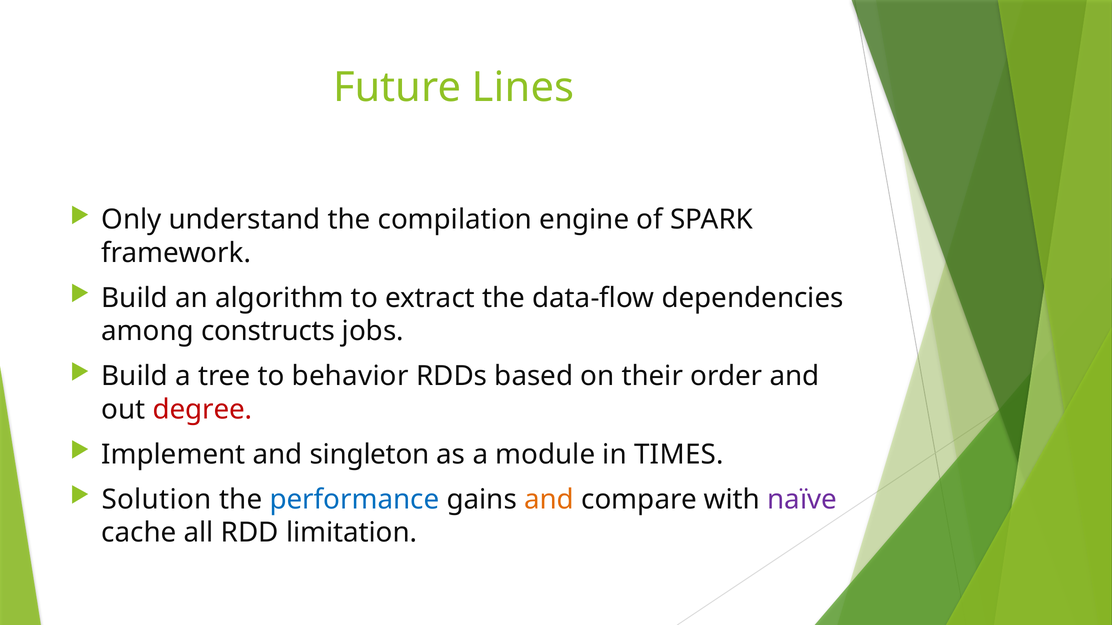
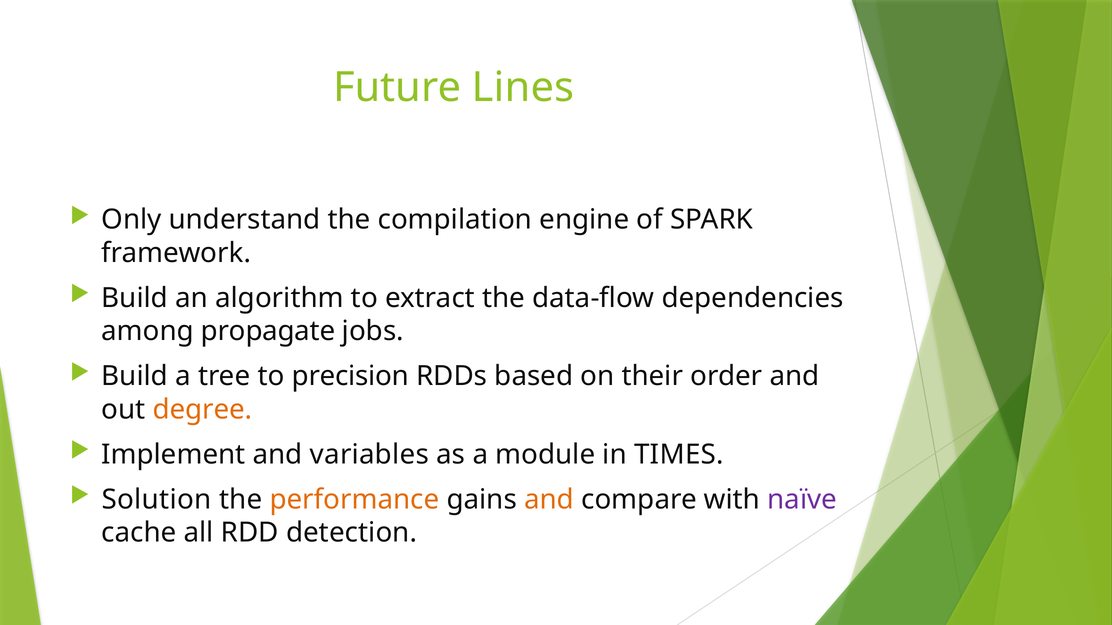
constructs: constructs -> propagate (268, 332)
behavior: behavior -> precision (350, 376)
degree colour: red -> orange (202, 410)
singleton: singleton -> variables (369, 455)
performance colour: blue -> orange (354, 500)
limitation: limitation -> detection (352, 533)
